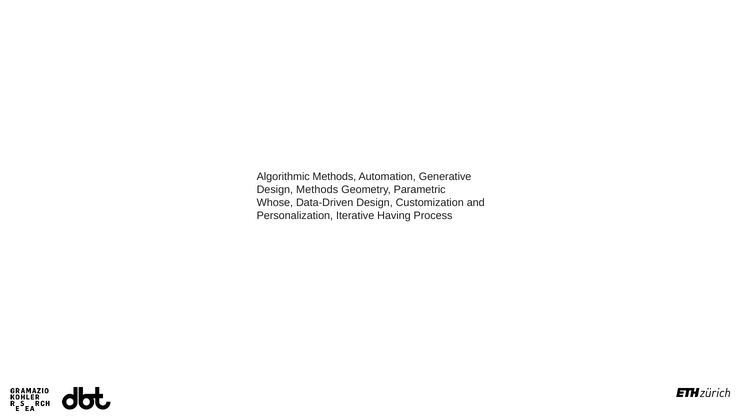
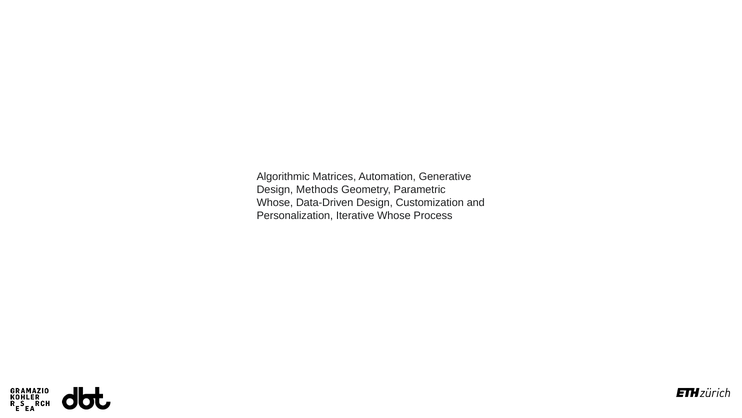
Algorithmic Methods: Methods -> Matrices (334, 176)
Iterative Having: Having -> Whose (394, 215)
